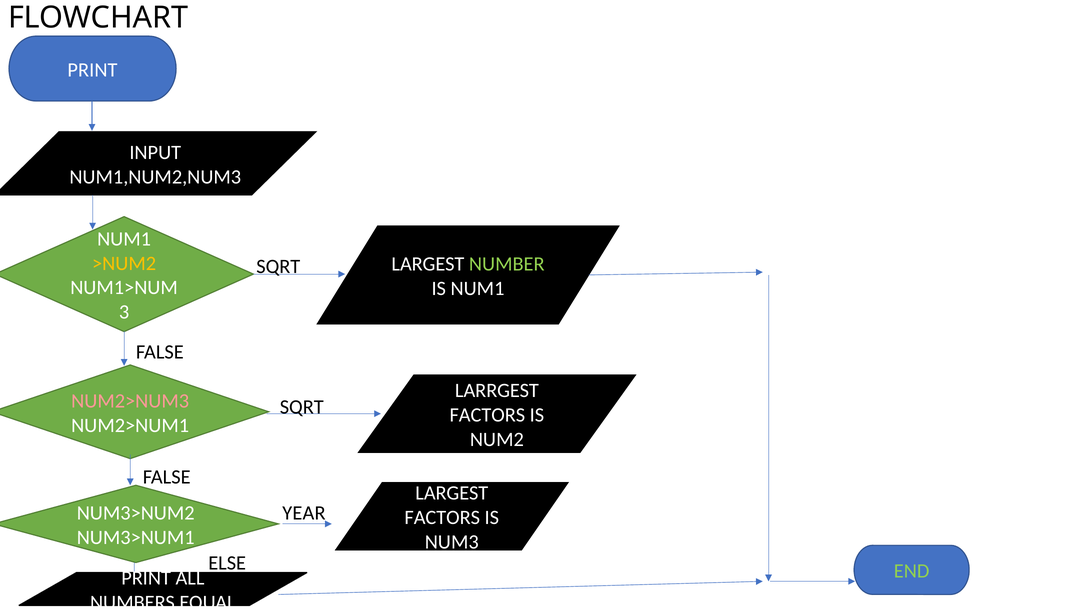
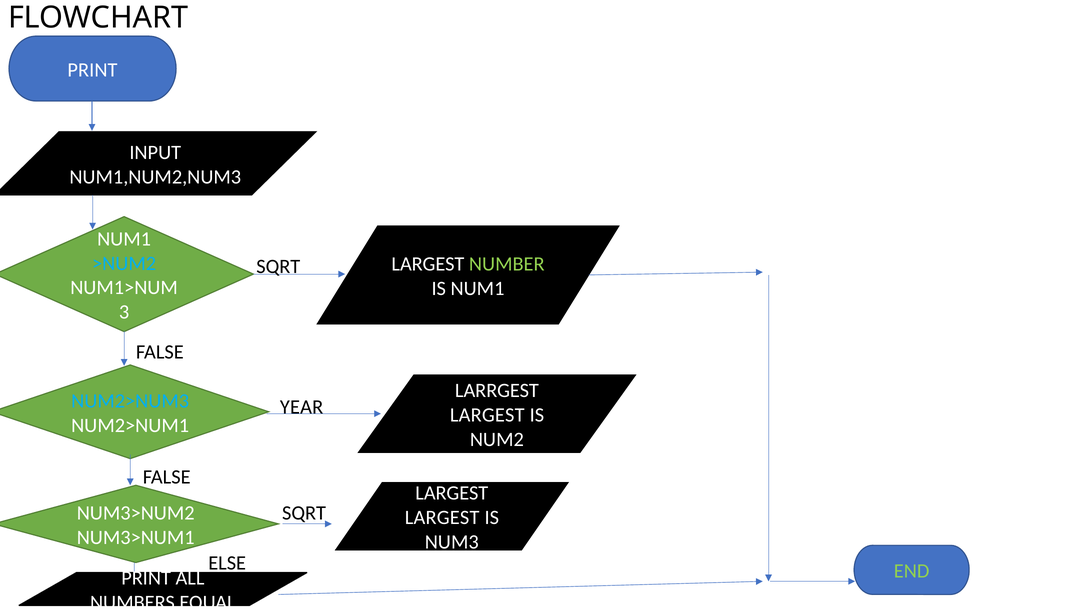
>NUM2 colour: yellow -> light blue (124, 263)
NUM2>NUM3 colour: pink -> light blue (130, 401)
SQRT: SQRT -> YEAR (302, 407)
FACTORS: FACTORS -> LARGEST (487, 415)
YEAR: YEAR -> SQRT (304, 513)
FACTORS: FACTORS -> LARGEST (442, 518)
